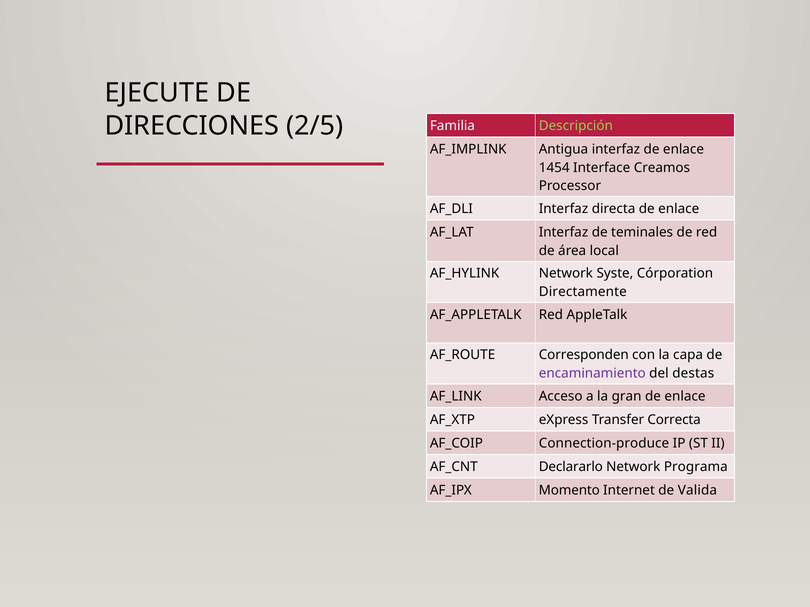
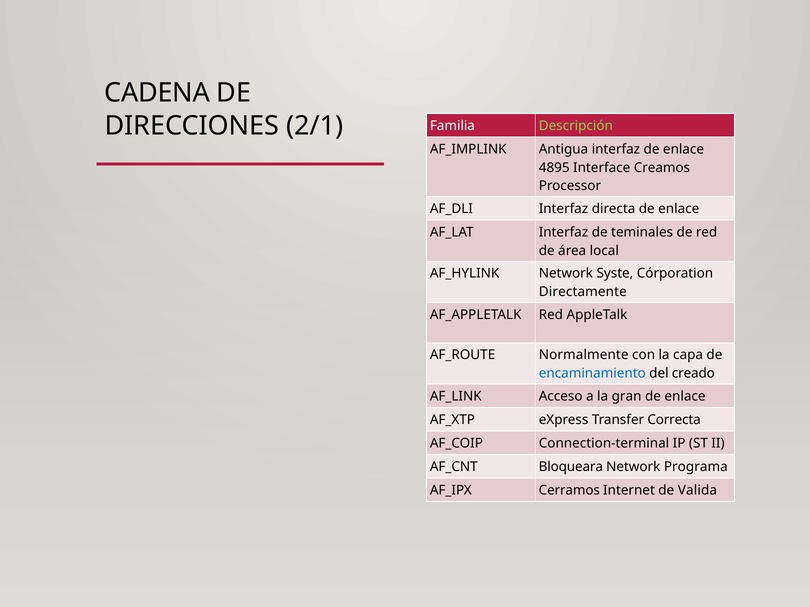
EJECUTE: EJECUTE -> CADENA (157, 93)
2/5: 2/5 -> 2/1 (315, 126)
1454: 1454 -> 4895 (554, 168)
Corresponden: Corresponden -> Normalmente (584, 355)
encaminamiento colour: purple -> blue (592, 374)
destas: destas -> creado (693, 374)
Connection-produce: Connection-produce -> Connection-terminal (604, 444)
Declararlo: Declararlo -> Bloqueara (571, 467)
Momento: Momento -> Cerramos (569, 491)
